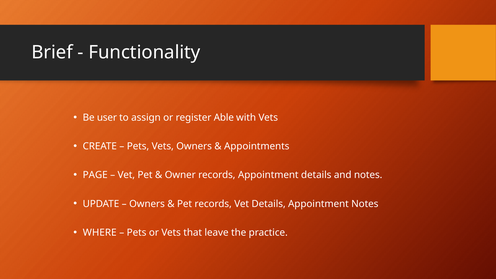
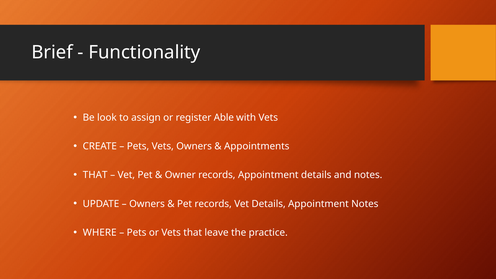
user: user -> look (107, 118)
PAGE: PAGE -> THAT (95, 175)
